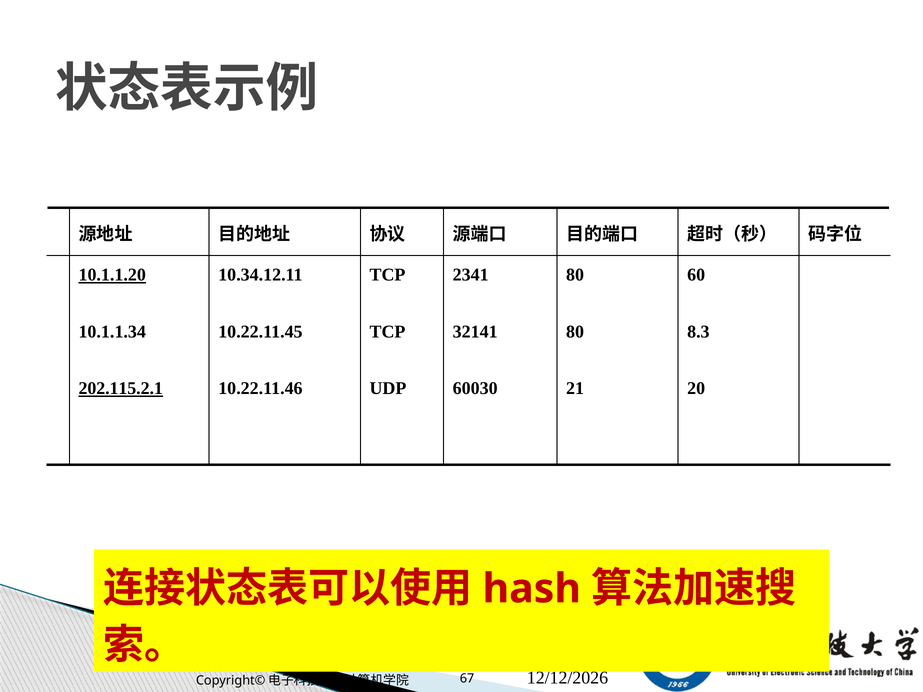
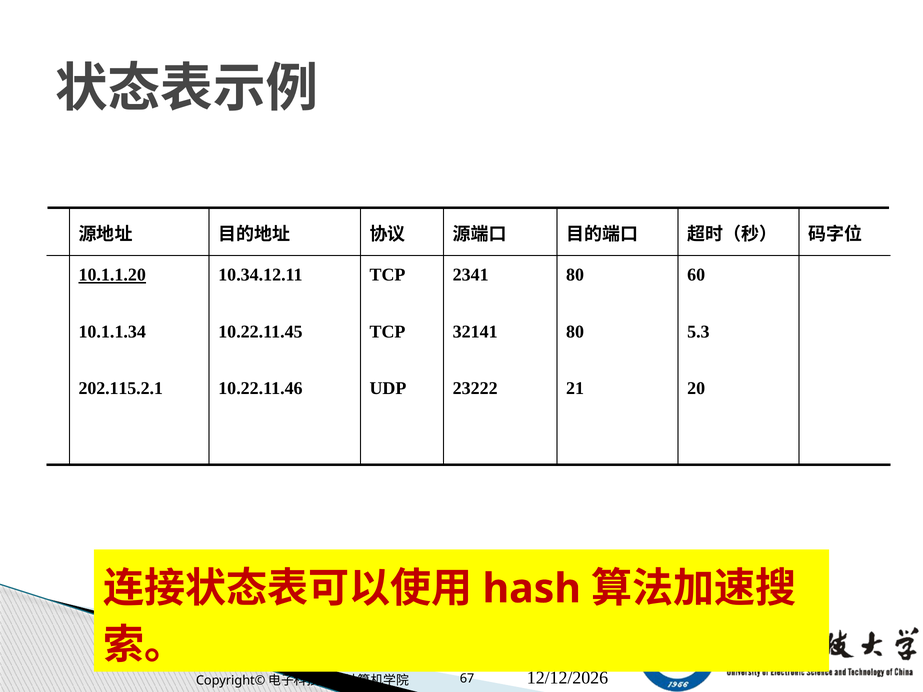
8.3: 8.3 -> 5.3 (698, 332)
202.115.2.1 underline: present -> none (121, 389)
60030: 60030 -> 23222 (475, 389)
